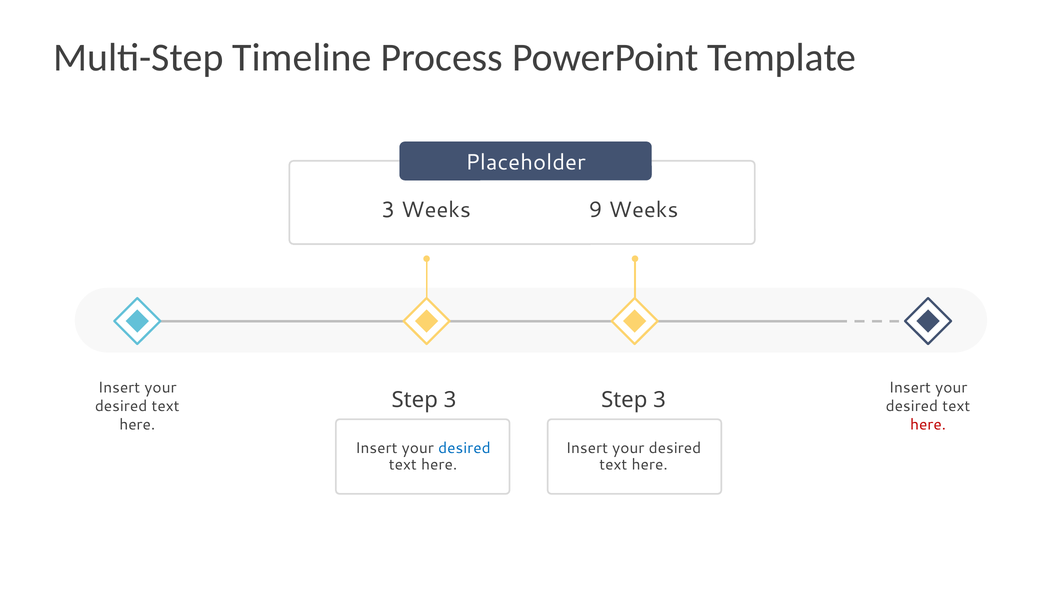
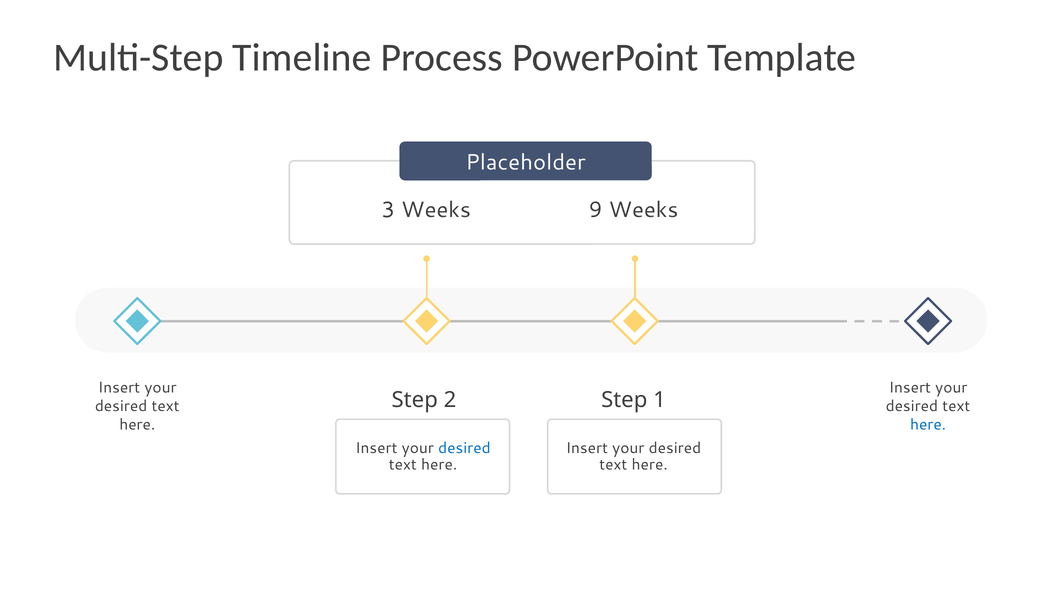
3: 3 -> 2 (450, 400)
3: 3 -> 1 (660, 400)
here colour: red -> blue (928, 425)
